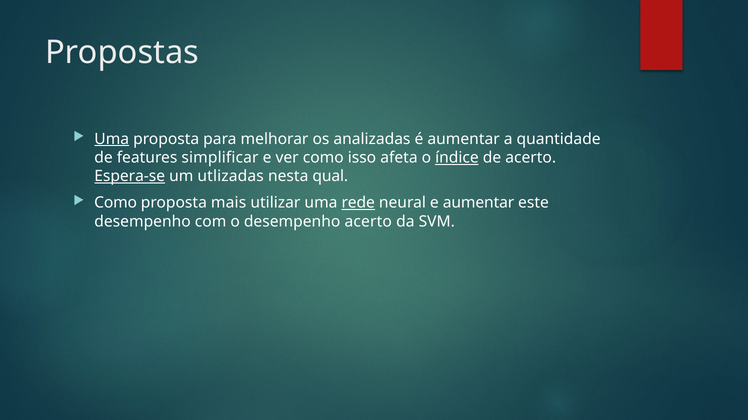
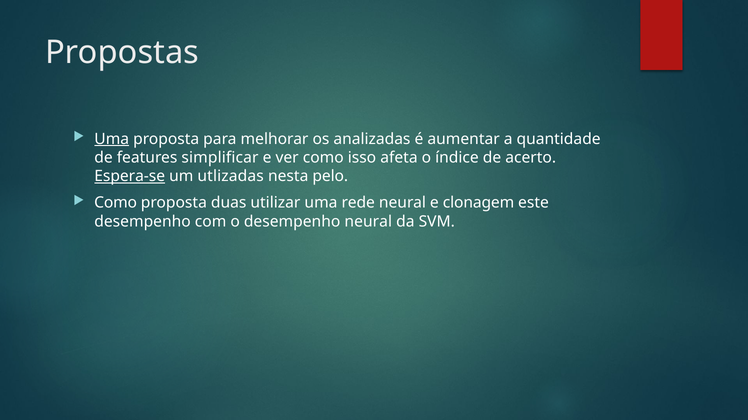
índice underline: present -> none (457, 158)
qual: qual -> pelo (330, 177)
mais: mais -> duas (229, 203)
rede underline: present -> none (358, 203)
e aumentar: aumentar -> clonagem (479, 203)
desempenho acerto: acerto -> neural (368, 222)
